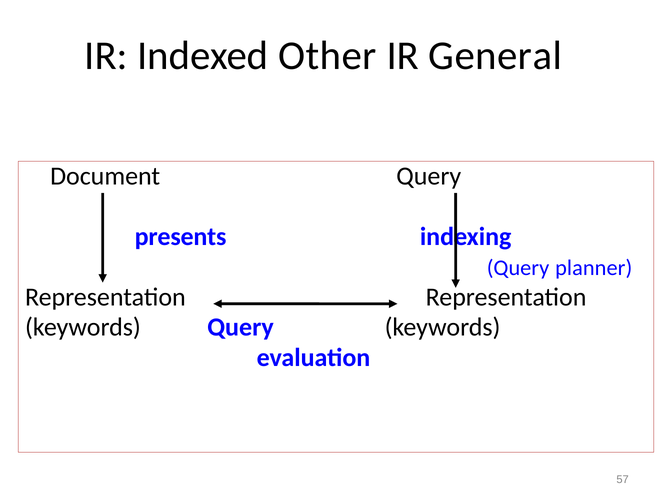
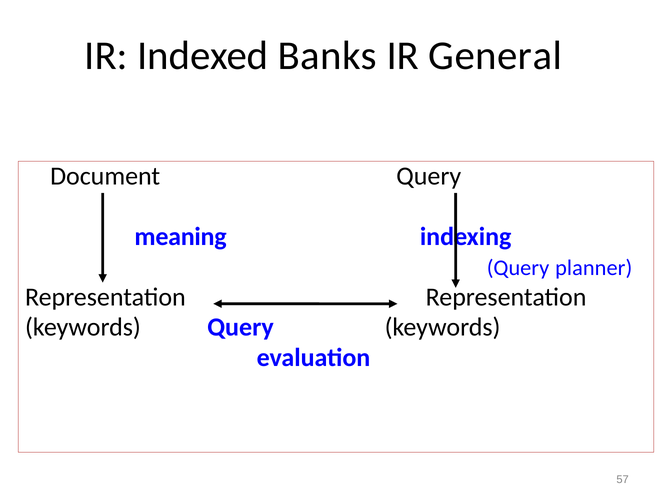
Other: Other -> Banks (327, 56)
presents: presents -> meaning (181, 236)
